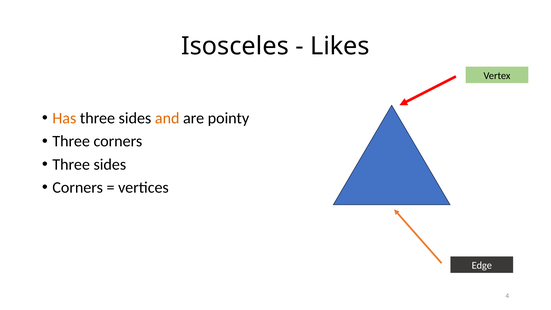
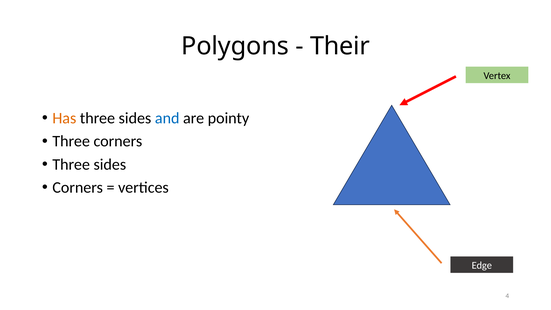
Isosceles: Isosceles -> Polygons (235, 46)
Likes: Likes -> Their (340, 46)
and colour: orange -> blue (167, 118)
